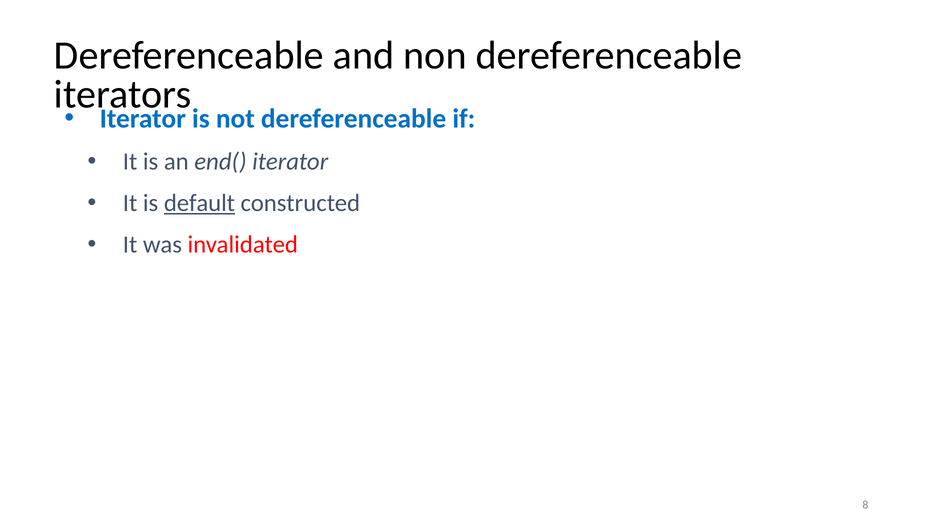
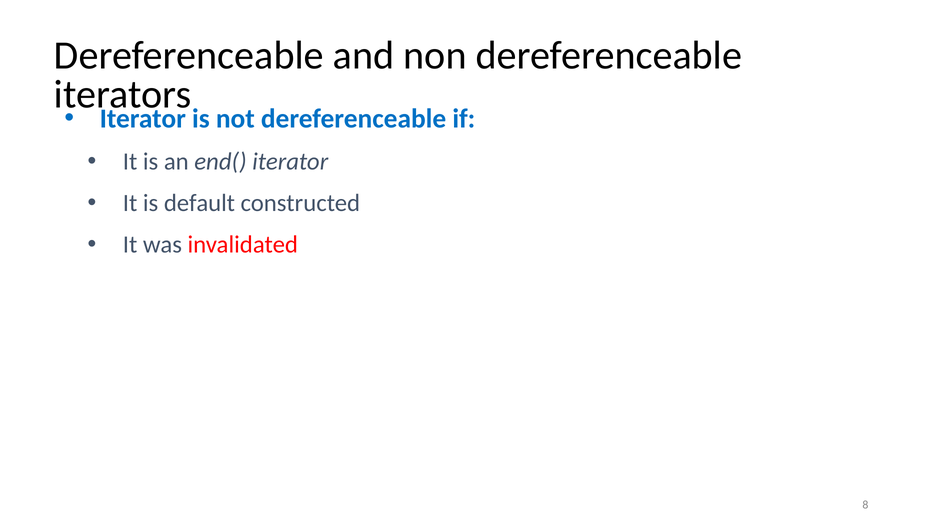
default underline: present -> none (199, 203)
